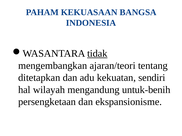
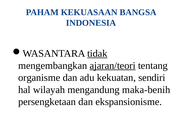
ajaran/teori underline: none -> present (113, 66)
ditetapkan: ditetapkan -> organisme (39, 78)
untuk-benih: untuk-benih -> maka-benih (146, 90)
